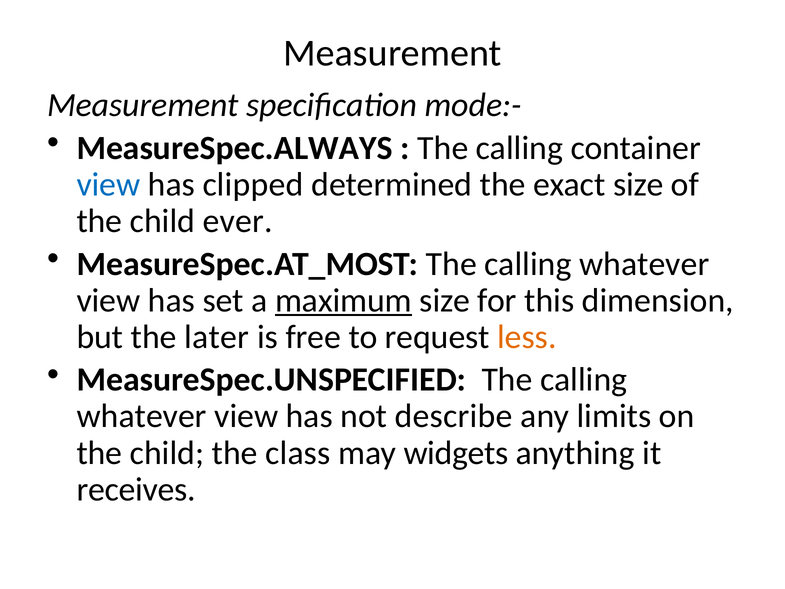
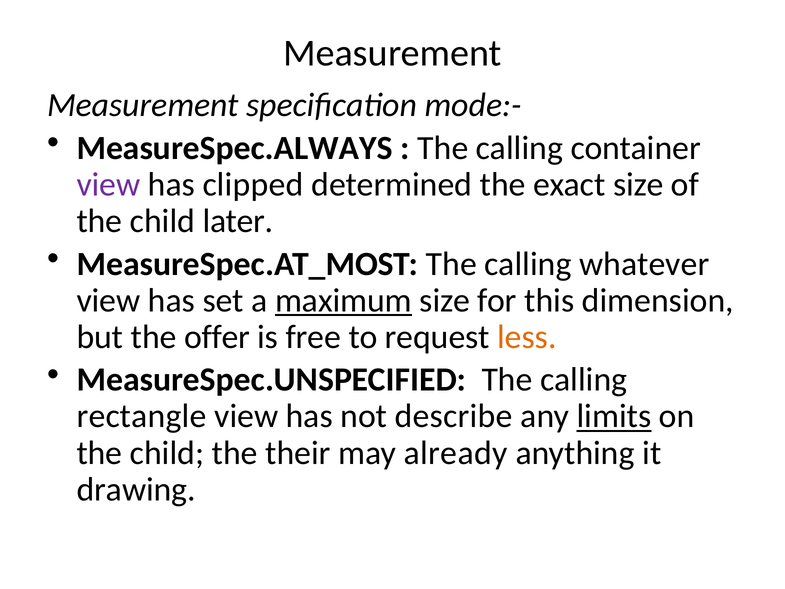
view colour: blue -> purple (108, 184)
ever: ever -> later (238, 221)
later: later -> offer (217, 337)
whatever: whatever -> rectangle (142, 416)
limits underline: none -> present (614, 416)
class: class -> their (298, 453)
widgets: widgets -> already (456, 453)
receives: receives -> drawing (136, 489)
